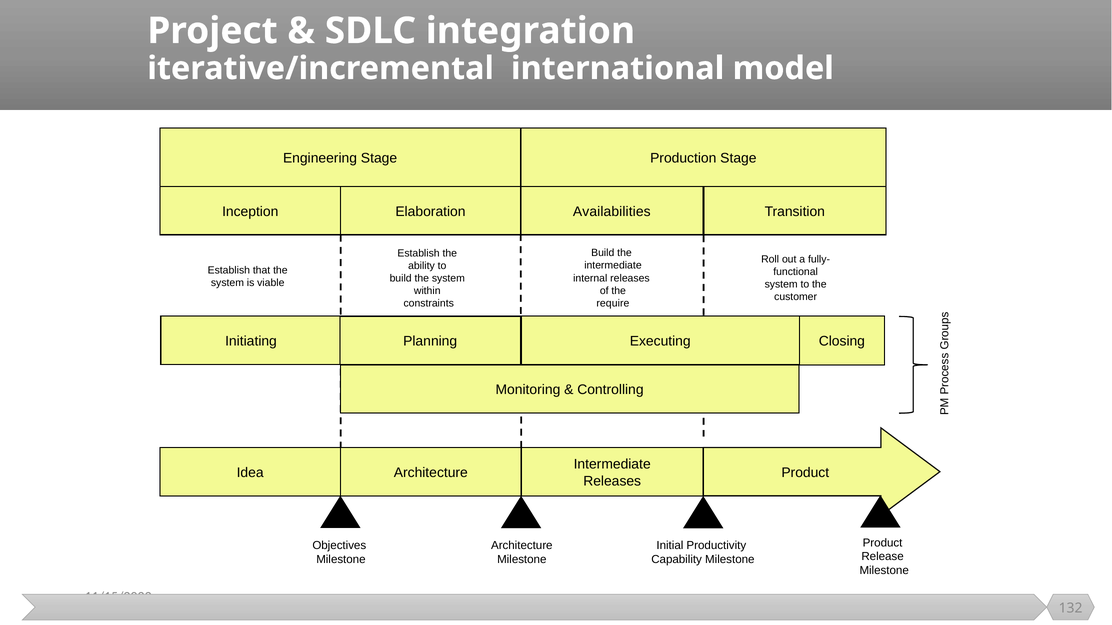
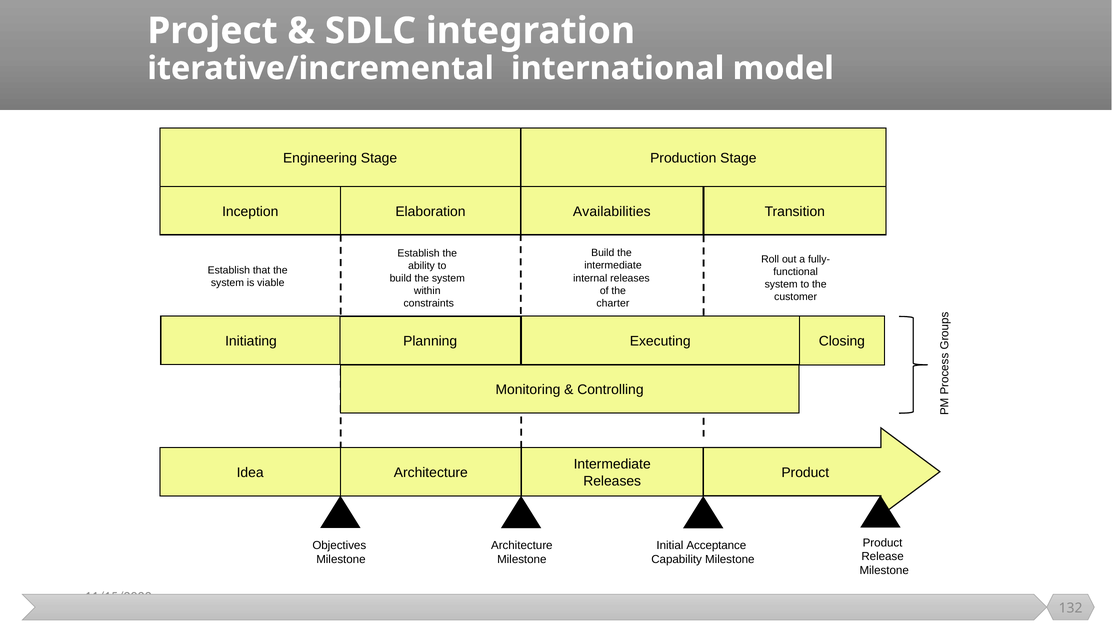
require: require -> charter (613, 303)
Productivity: Productivity -> Acceptance (716, 546)
